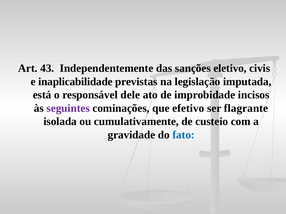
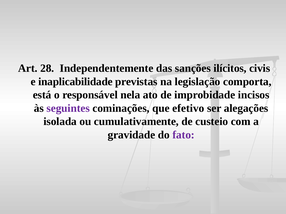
43: 43 -> 28 (47, 68)
eletivo: eletivo -> ilícitos (230, 68)
imputada: imputada -> comporta (247, 82)
dele: dele -> nela (130, 95)
flagrante: flagrante -> alegações (246, 108)
fato colour: blue -> purple (184, 135)
